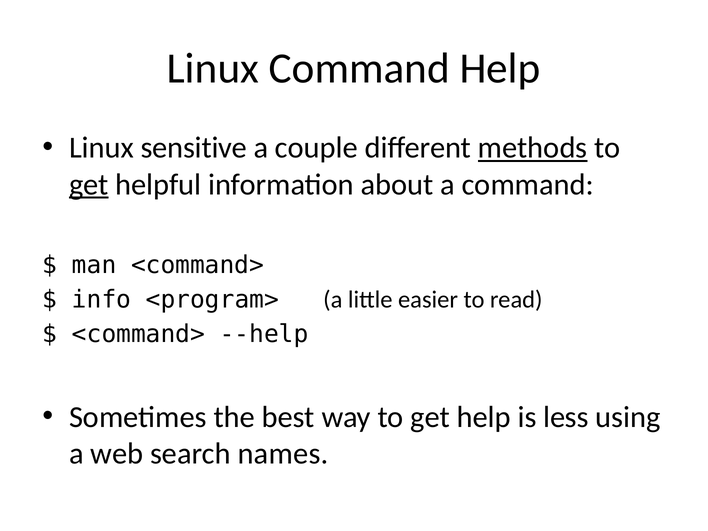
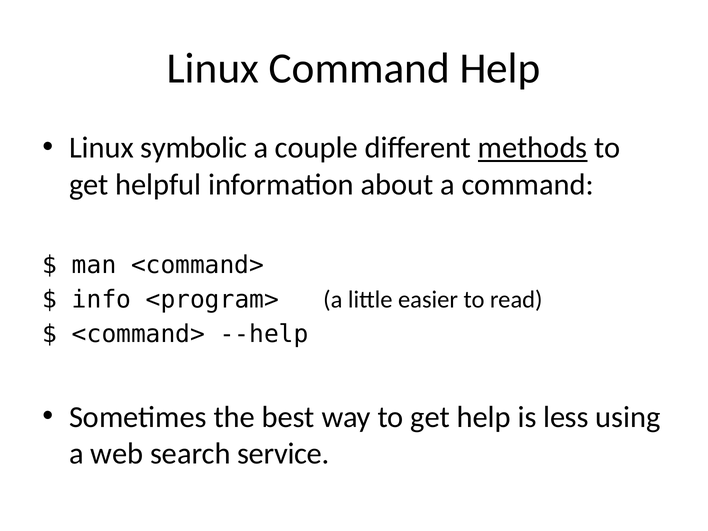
sensitive: sensitive -> symbolic (194, 148)
get underline: present -> none (89, 184)
names: names -> service (283, 454)
